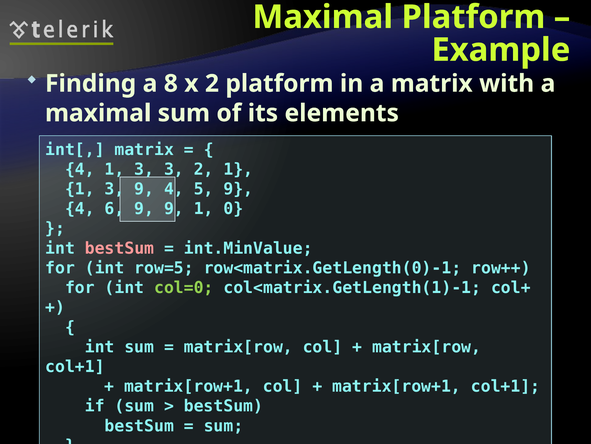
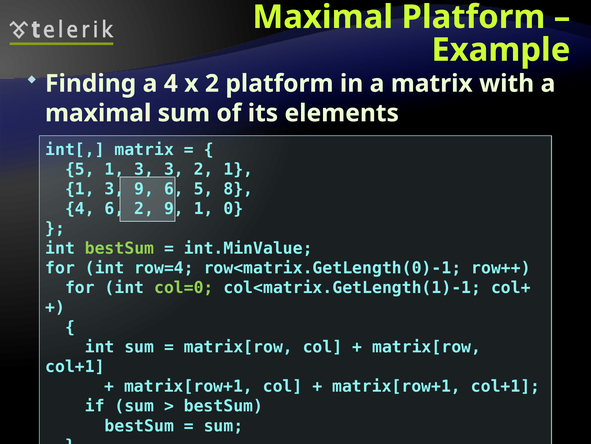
a 8: 8 -> 4 (171, 83)
4: 4 -> 5 (80, 169)
3 9 4: 4 -> 6 (174, 189)
5 9: 9 -> 8 (238, 189)
6 9: 9 -> 2 (144, 208)
bestSum colour: pink -> light green (119, 248)
row=5: row=5 -> row=4 (164, 268)
